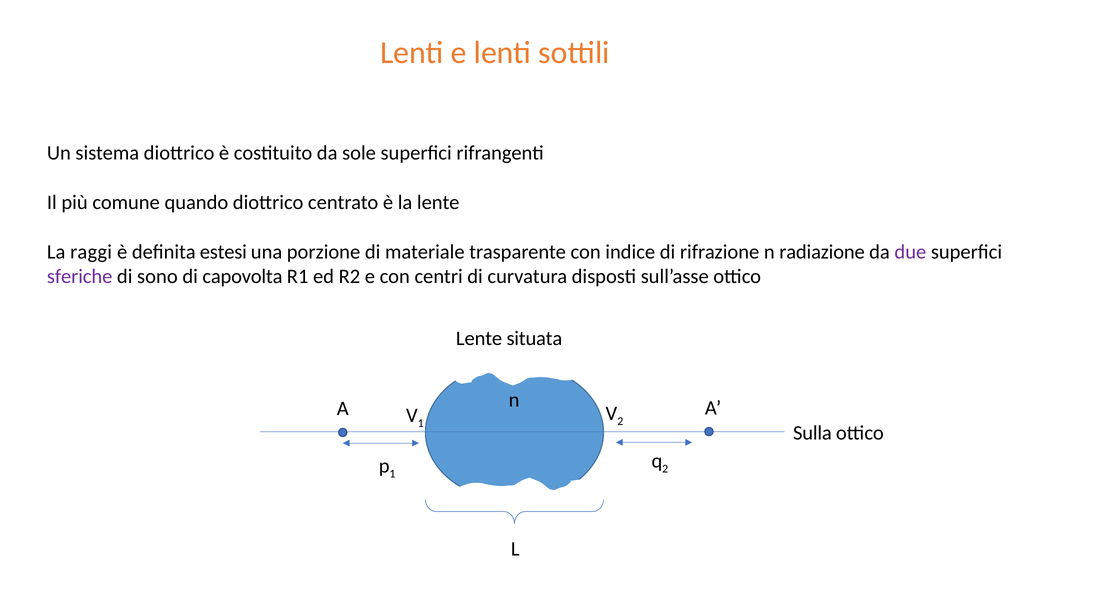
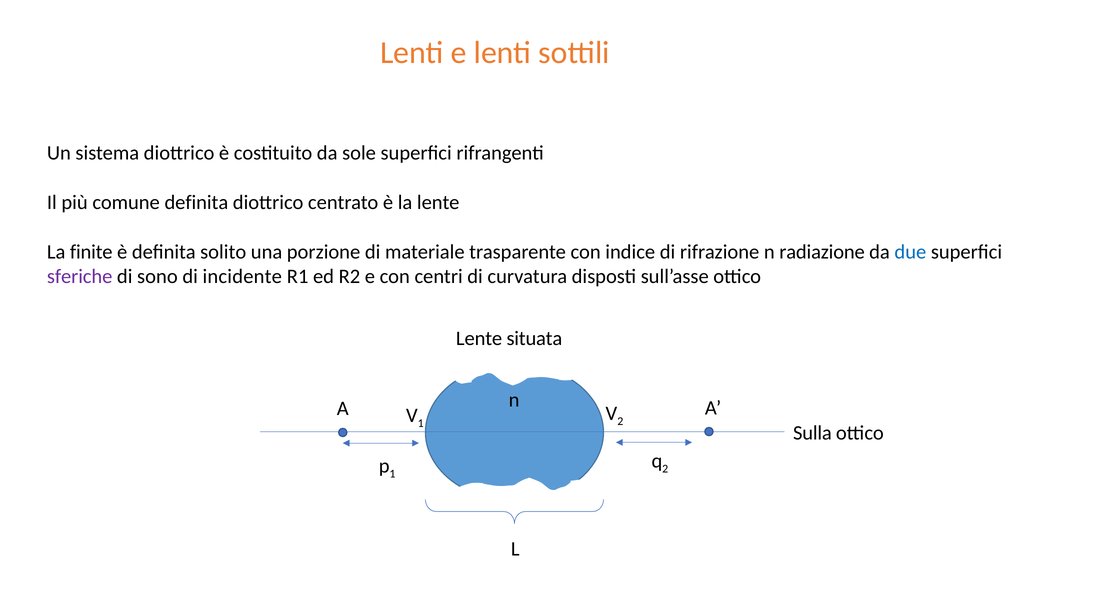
comune quando: quando -> definita (196, 203)
raggi: raggi -> finite (91, 252)
estesi: estesi -> solito (223, 252)
due colour: purple -> blue (910, 252)
capovolta: capovolta -> incidente (242, 277)
